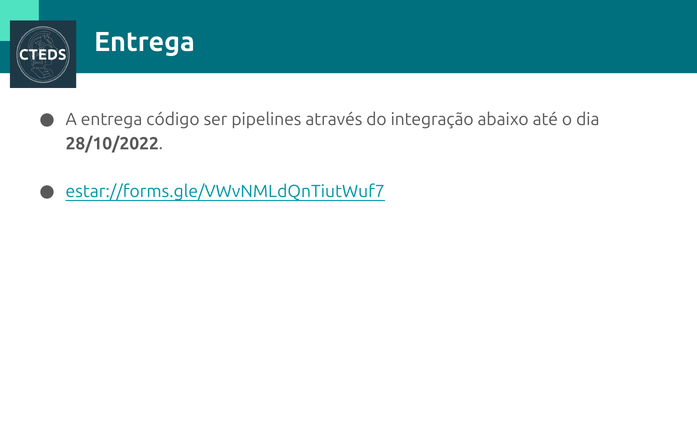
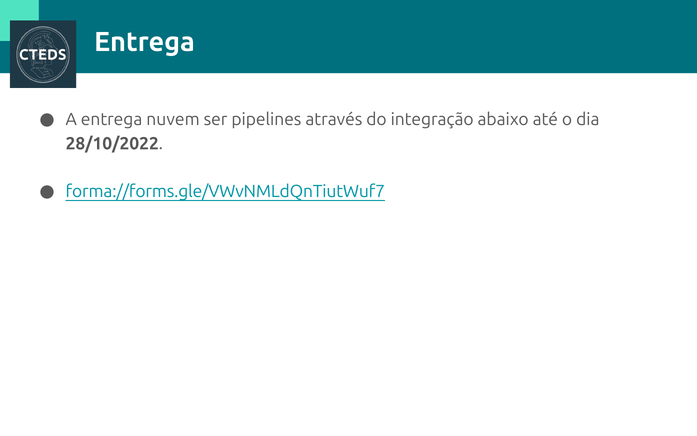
código: código -> nuvem (173, 119)
estar://forms.gle/VWvNMLdQnTiutWuf7: estar://forms.gle/VWvNMLdQnTiutWuf7 -> forma://forms.gle/VWvNMLdQnTiutWuf7 (225, 191)
